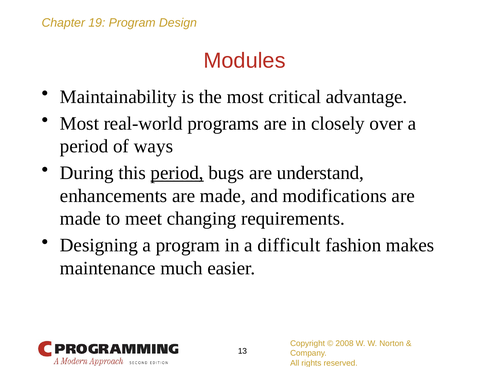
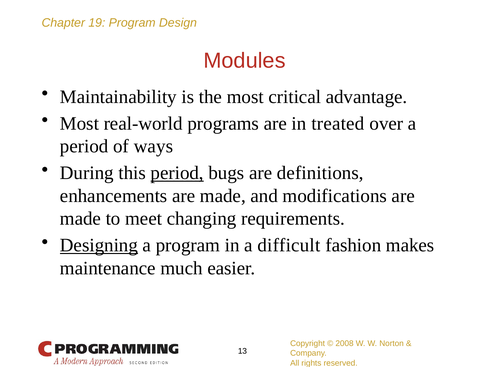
closely: closely -> treated (338, 123)
understand: understand -> definitions (320, 173)
Designing underline: none -> present (99, 245)
